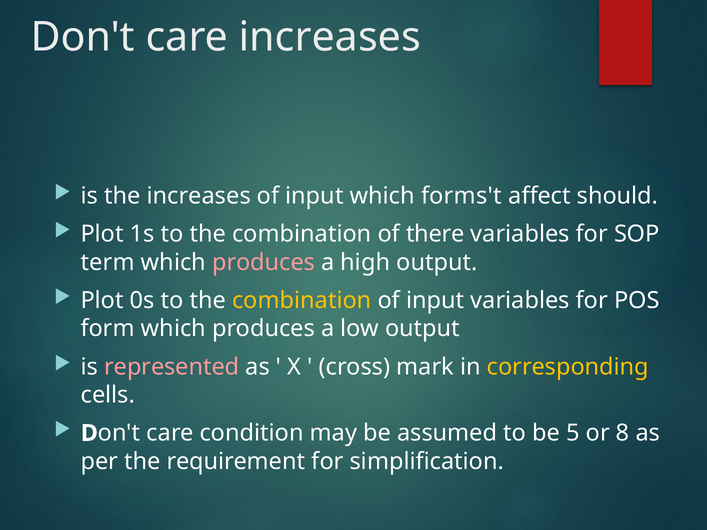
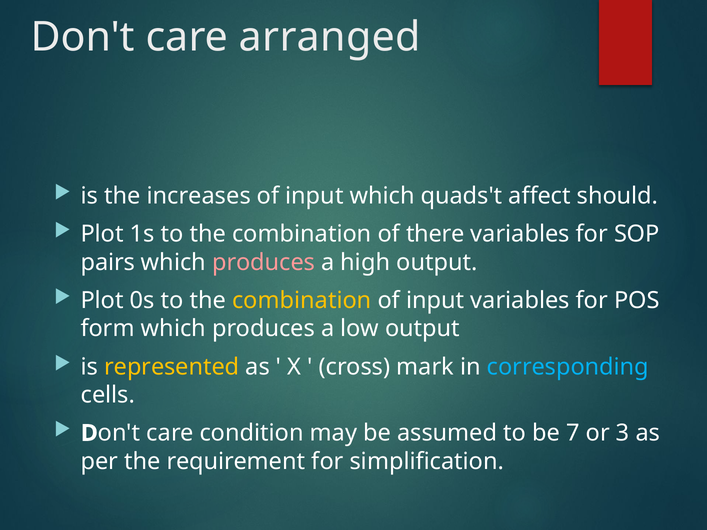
care increases: increases -> arranged (330, 37)
forms't: forms't -> quads't (462, 196)
term: term -> pairs (108, 262)
represented colour: pink -> yellow (172, 367)
corresponding colour: yellow -> light blue (568, 367)
5: 5 -> 7 (573, 433)
8: 8 -> 3 (623, 433)
